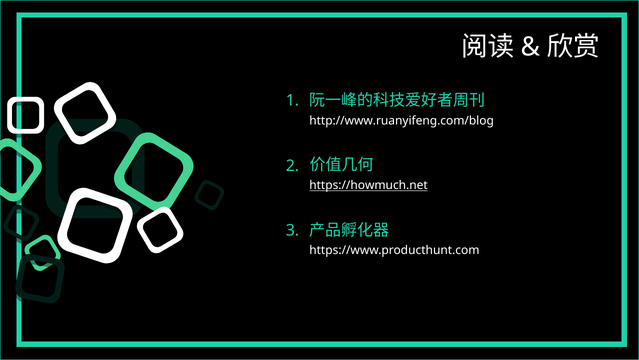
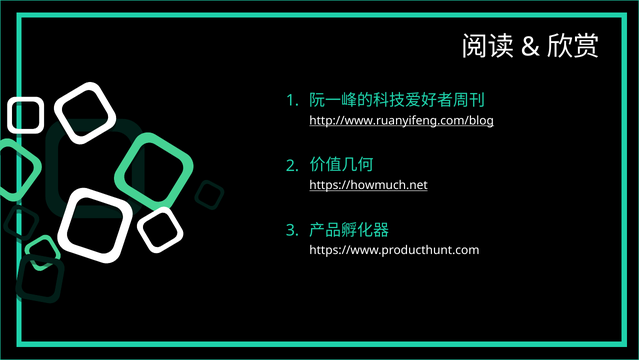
http://www.ruanyifeng.com/blog underline: none -> present (402, 120)
